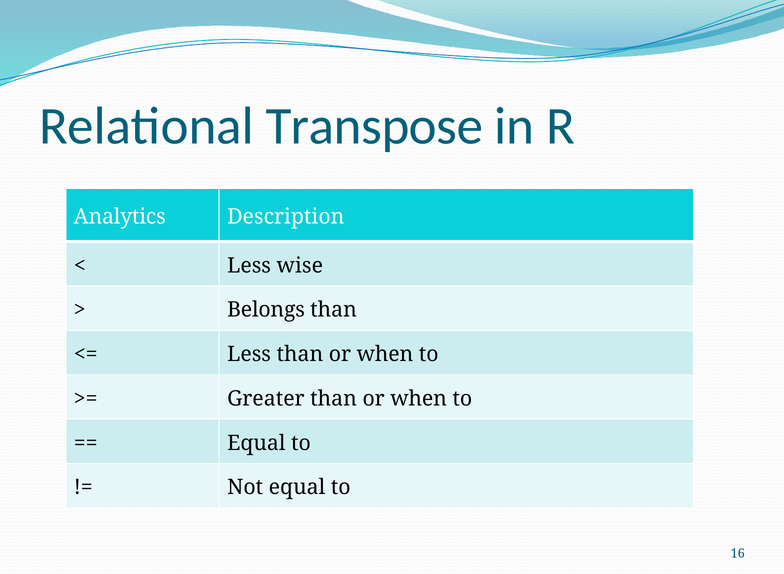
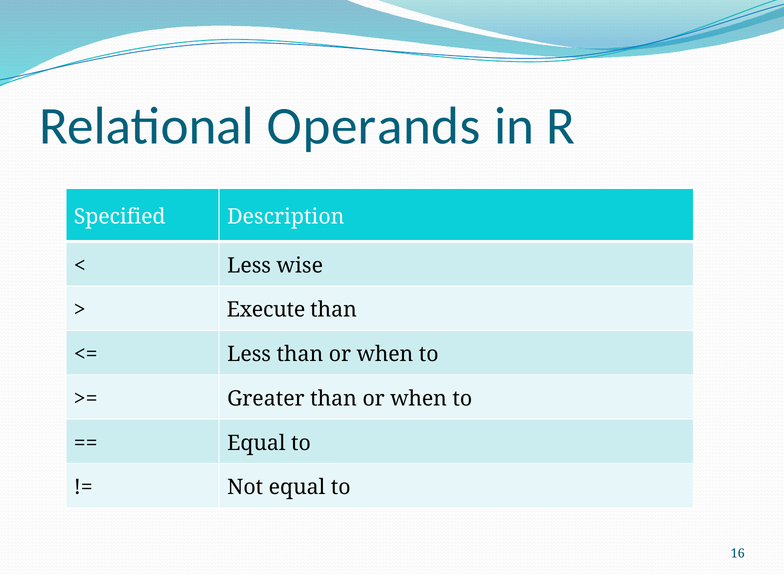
Transpose: Transpose -> Operands (374, 126)
Analytics: Analytics -> Specified (120, 217)
Belongs: Belongs -> Execute (266, 310)
